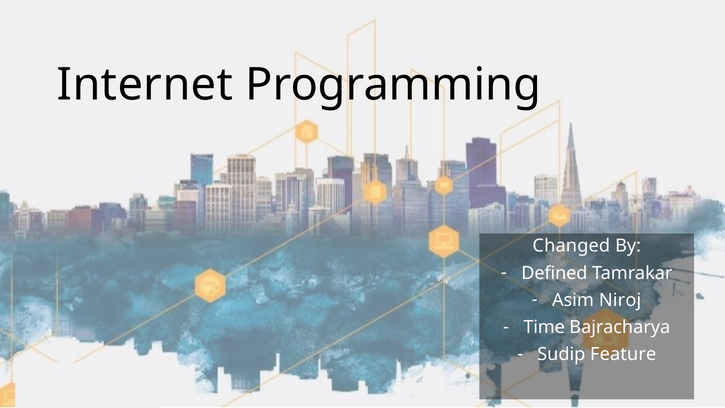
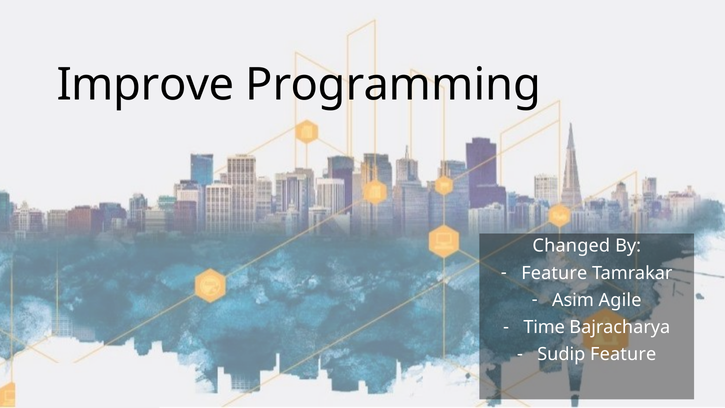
Internet: Internet -> Improve (145, 85)
Defined: Defined -> Feature (554, 273)
Niroj: Niroj -> Agile (620, 300)
